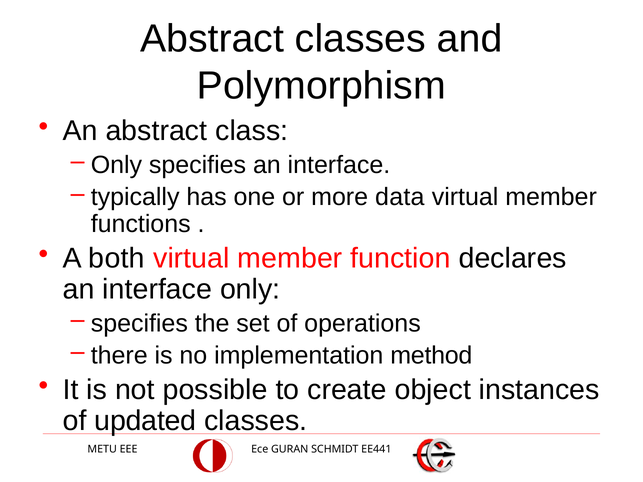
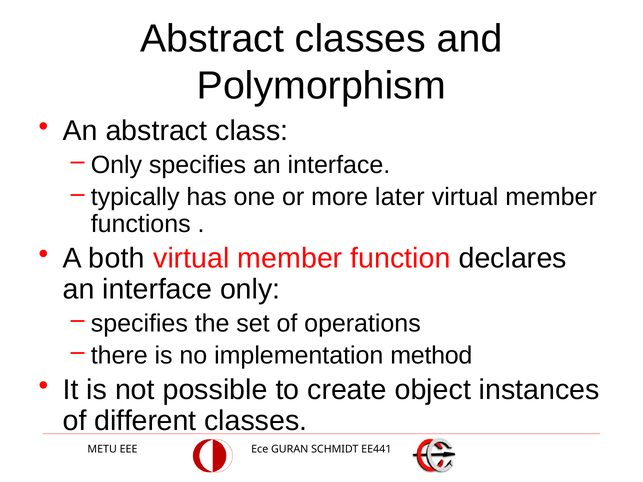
data: data -> later (400, 197)
updated: updated -> different (145, 421)
